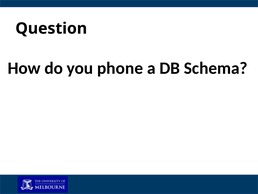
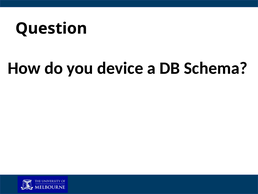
phone: phone -> device (120, 68)
